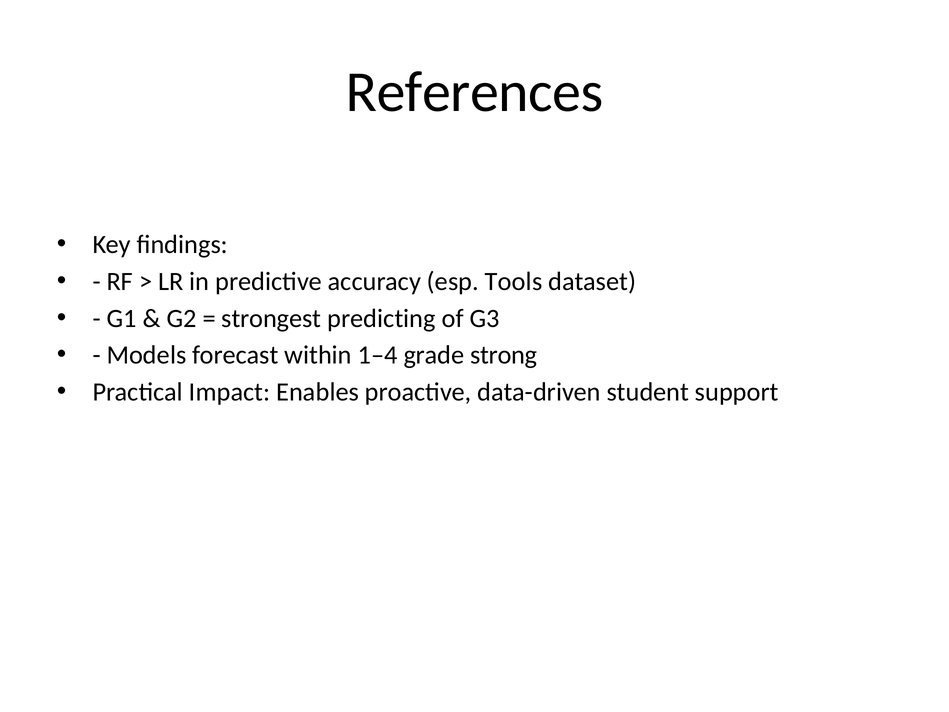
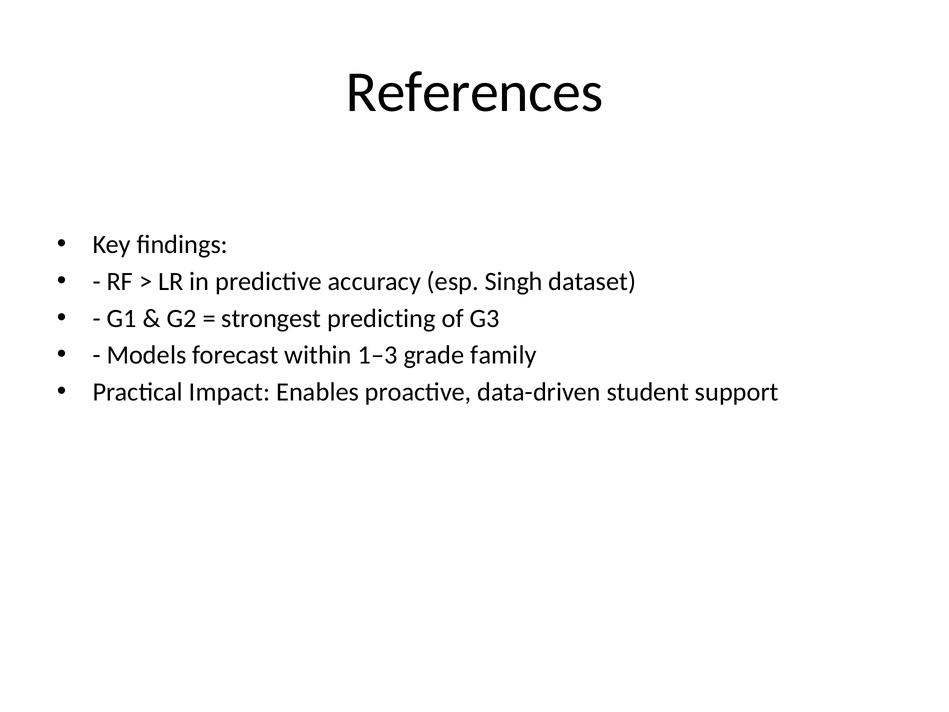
Tools: Tools -> Singh (514, 281)
1–4: 1–4 -> 1–3 (378, 355)
strong: strong -> family (504, 355)
